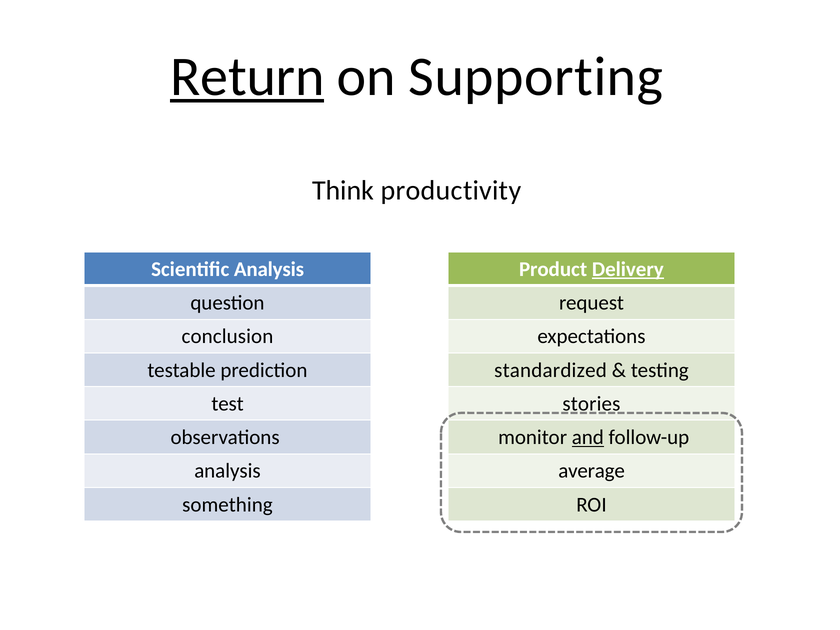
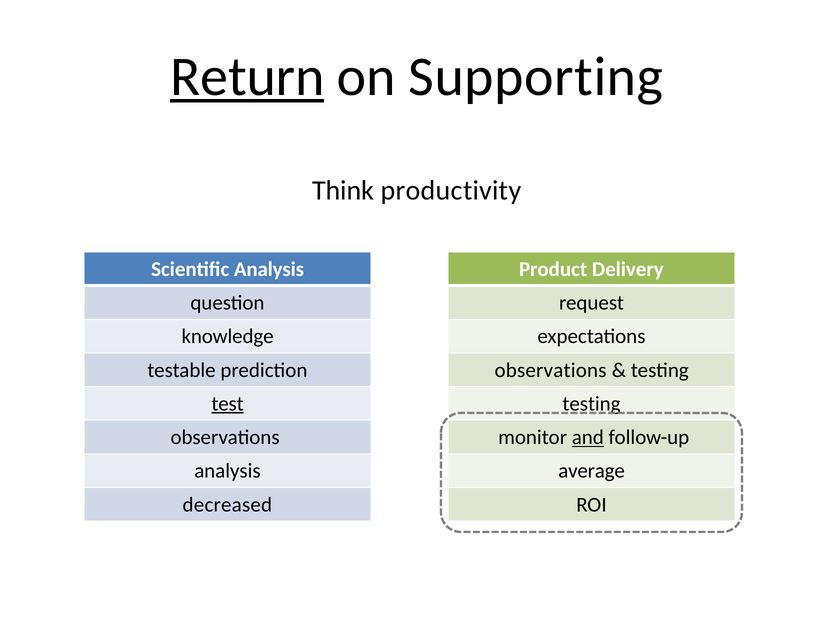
Delivery underline: present -> none (628, 269)
conclusion: conclusion -> knowledge (228, 337)
standardized: standardized -> observations (551, 370)
test underline: none -> present (228, 404)
stories: stories -> testing (592, 404)
something: something -> decreased (227, 505)
